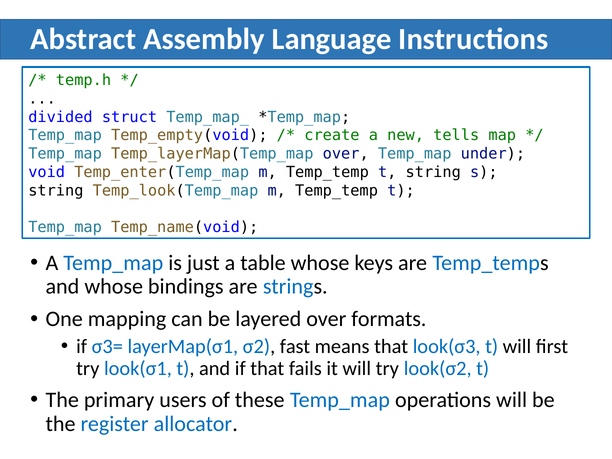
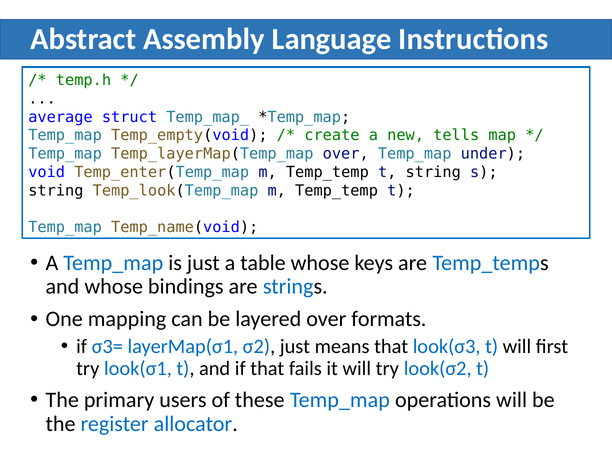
divided: divided -> average (60, 117)
σ2 fast: fast -> just (295, 346)
